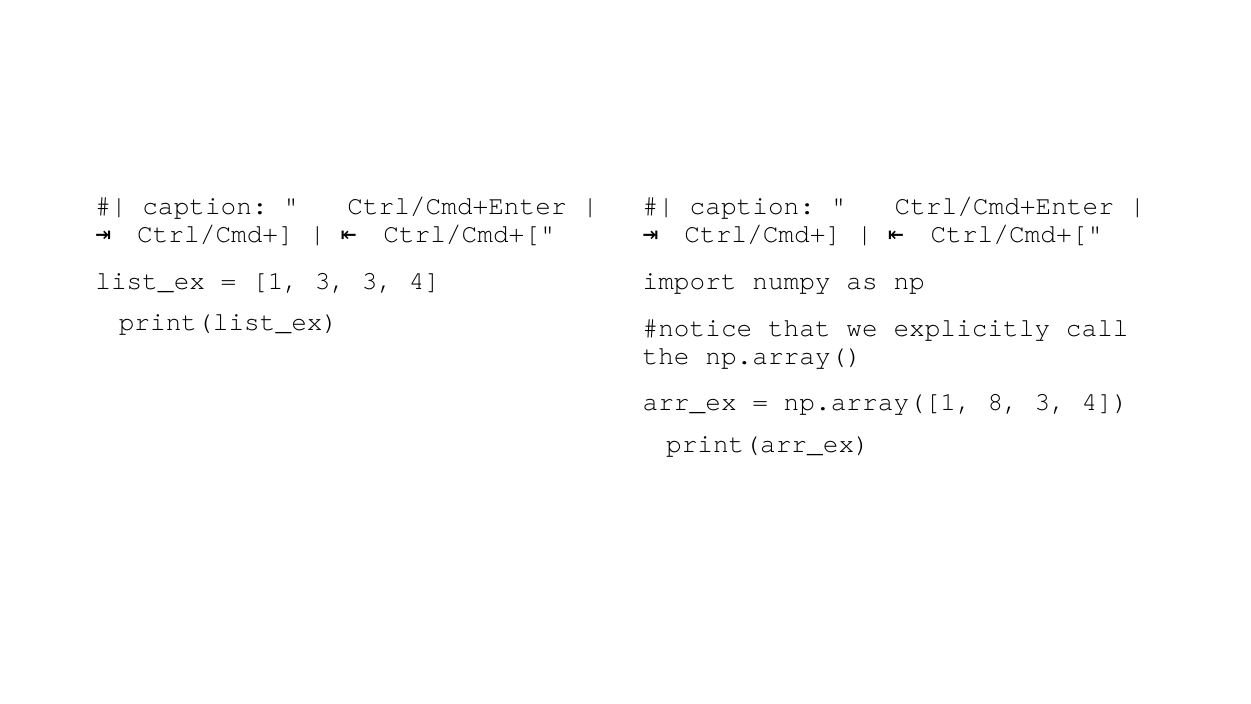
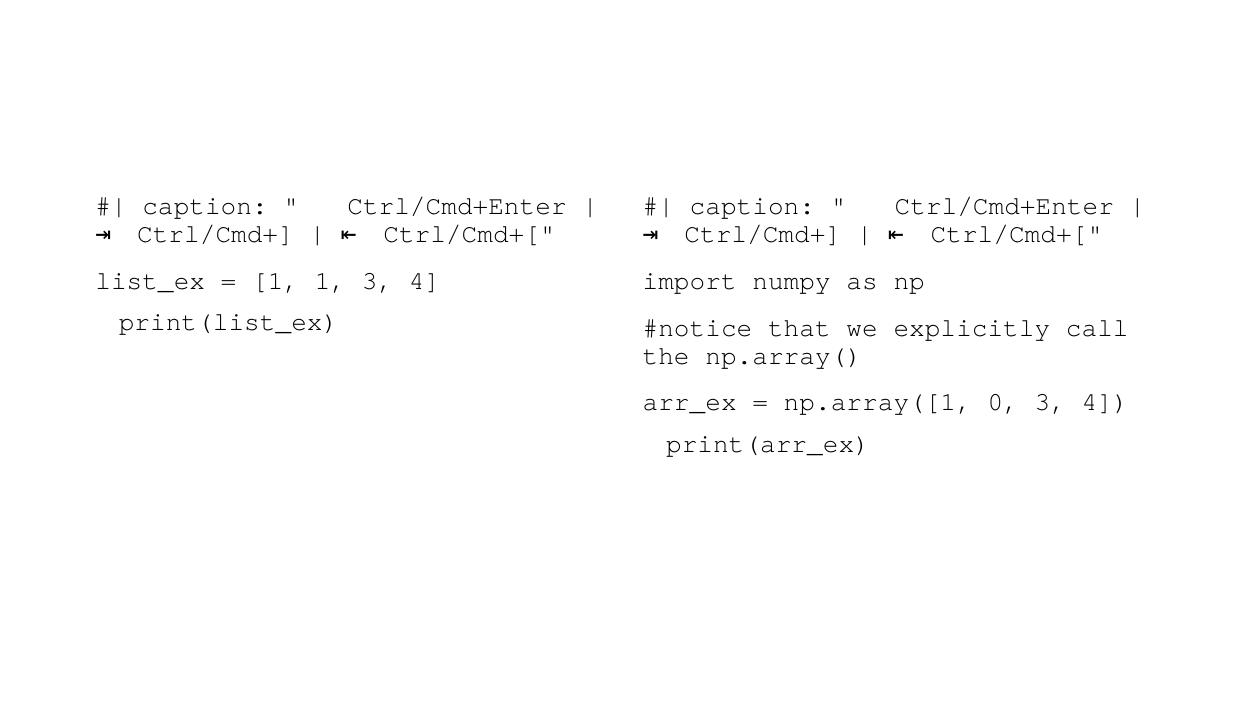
1 3: 3 -> 1 (330, 281)
8: 8 -> 0 (1003, 402)
